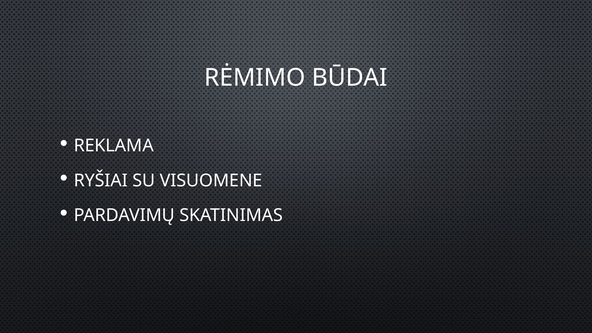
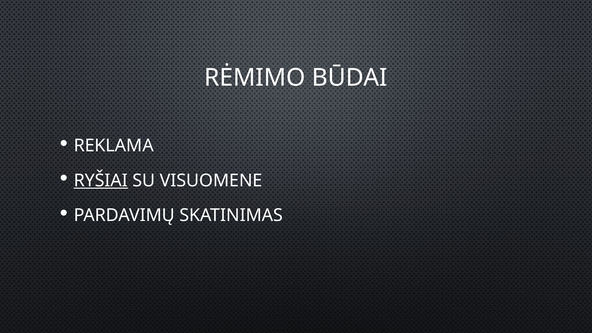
RYŠIAI underline: none -> present (101, 181)
